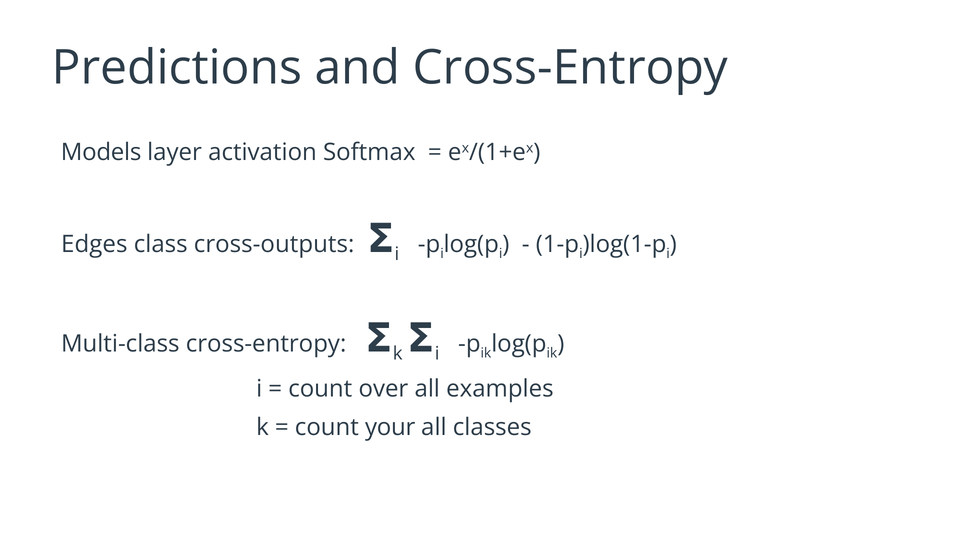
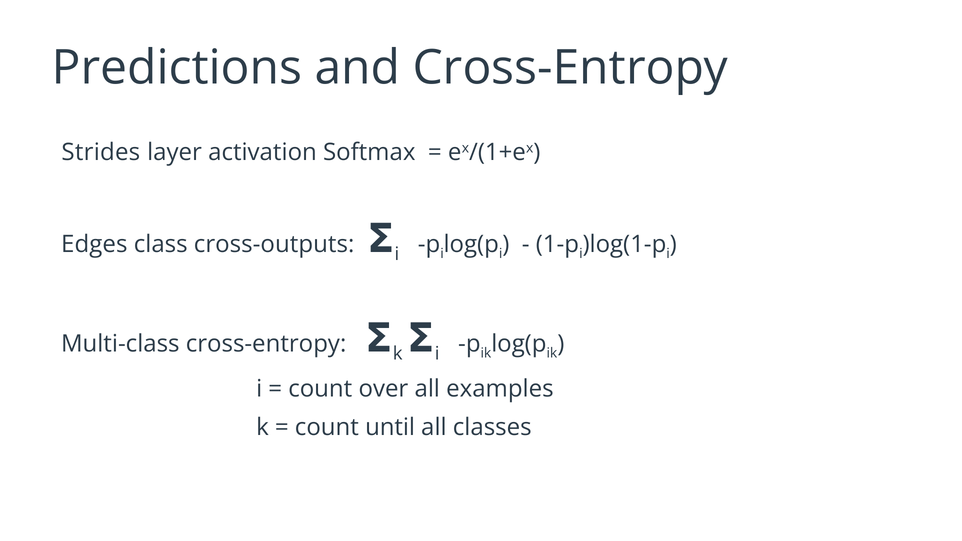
Models: Models -> Strides (101, 152)
your: your -> until (390, 427)
